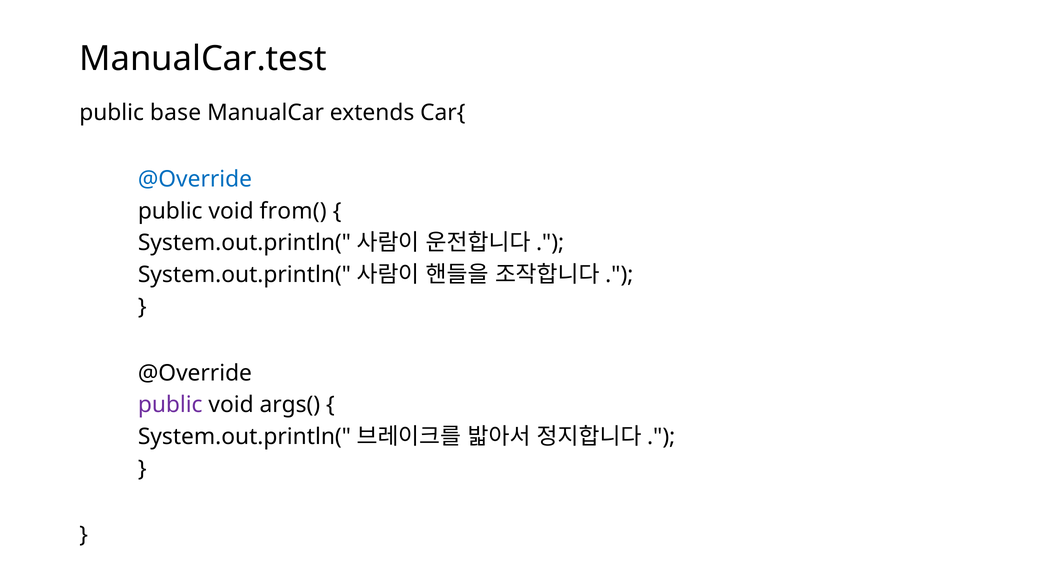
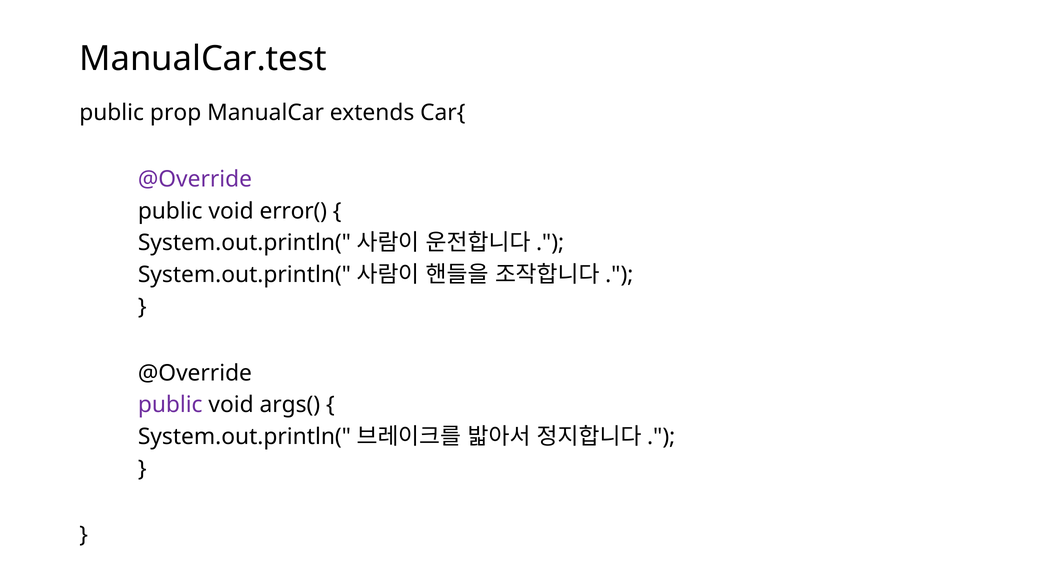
base: base -> prop (176, 113)
@Override colour: blue -> purple (195, 179)
from(: from( -> error( (293, 211)
